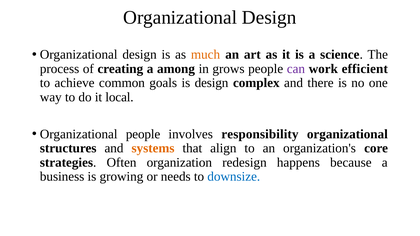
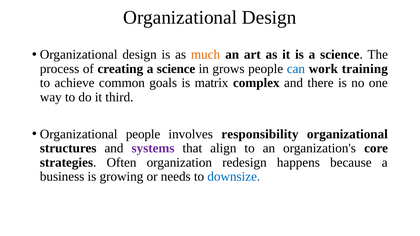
creating a among: among -> science (176, 69)
can colour: purple -> blue (296, 69)
efficient: efficient -> training (365, 69)
is design: design -> matrix (212, 83)
local: local -> third (119, 97)
systems colour: orange -> purple (153, 148)
